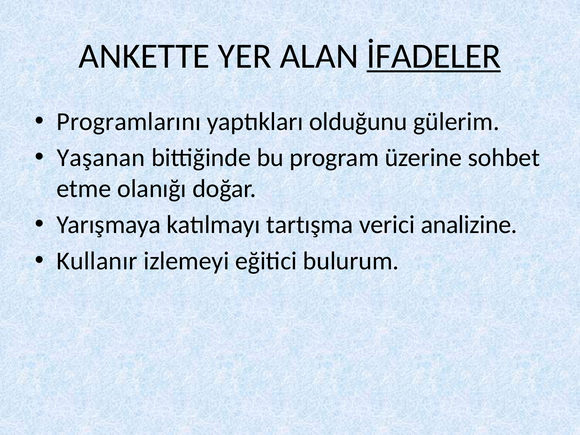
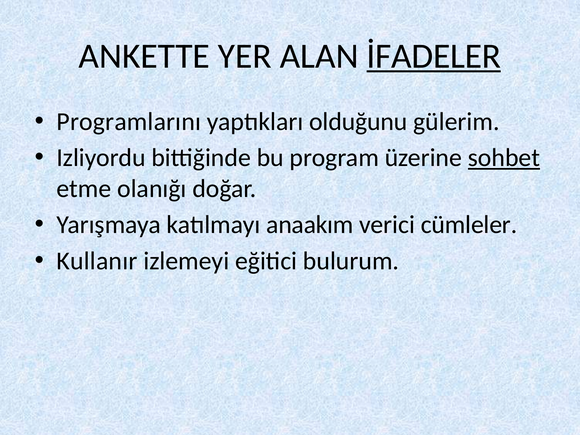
Yaşanan: Yaşanan -> Izliyordu (101, 158)
sohbet underline: none -> present (504, 158)
tartışma: tartışma -> anaakım (310, 225)
analizine: analizine -> cümleler (469, 225)
